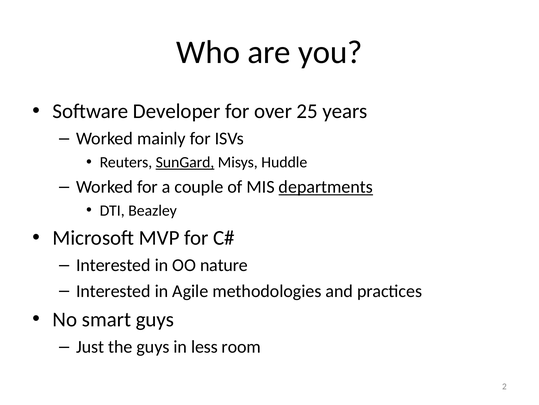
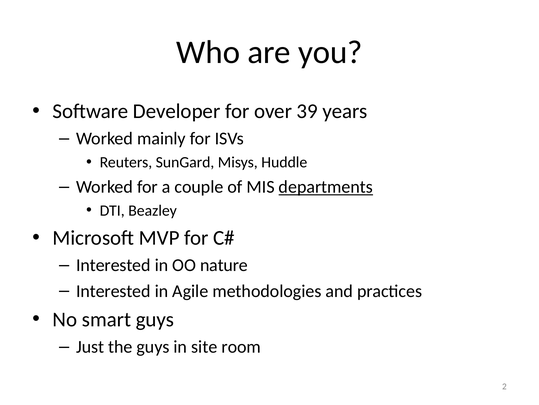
25: 25 -> 39 (307, 111)
SunGard underline: present -> none (185, 162)
less: less -> site (204, 346)
